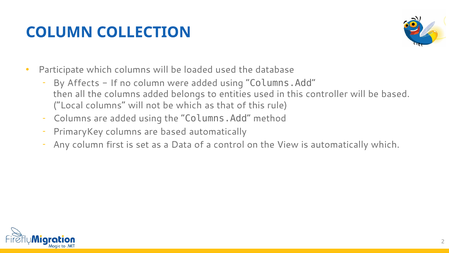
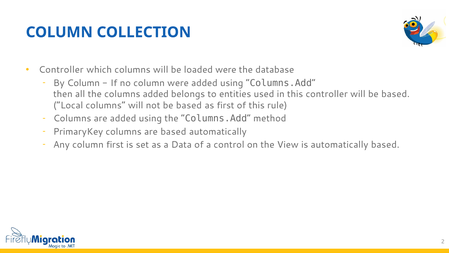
Participate: Participate -> Controller (61, 70)
loaded used: used -> were (226, 70)
By Affects: Affects -> Column (83, 83)
not be which: which -> based (189, 105)
as that: that -> first (226, 105)
automatically which: which -> based (385, 145)
